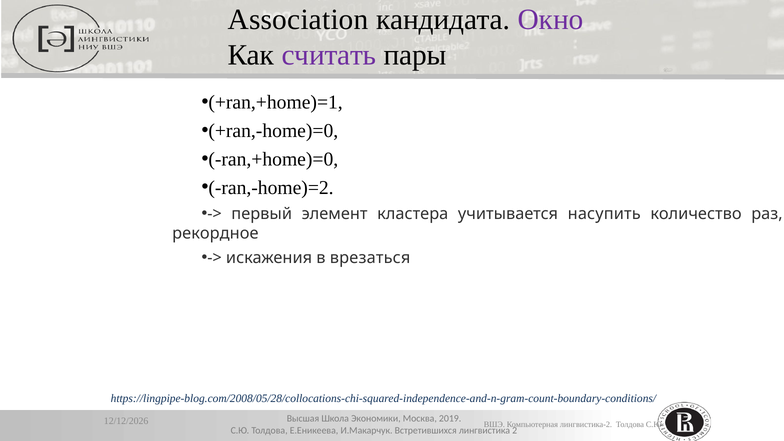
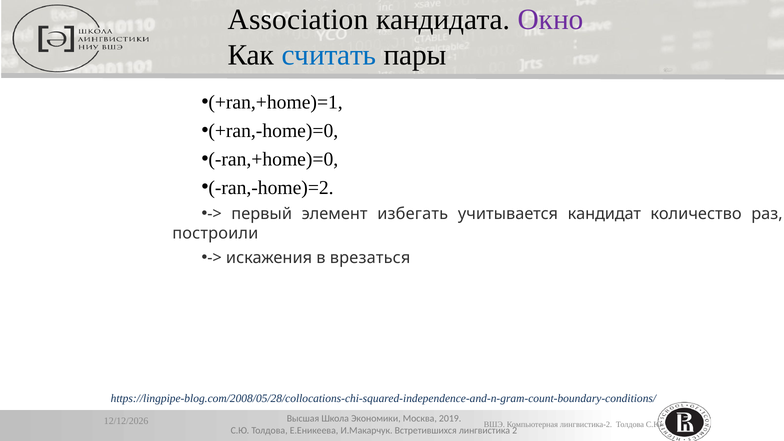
считать colour: purple -> blue (329, 55)
кластера: кластера -> избегать (413, 214)
насупить: насупить -> кандидат (604, 214)
рекордное: рекордное -> построили (215, 233)
